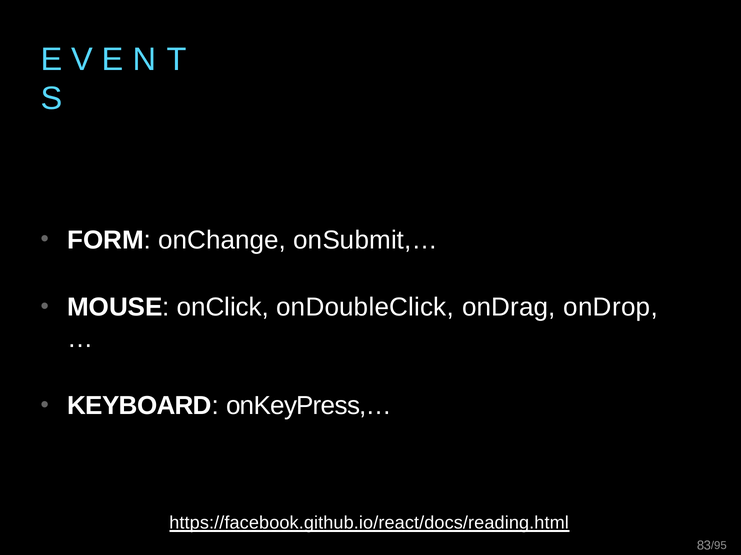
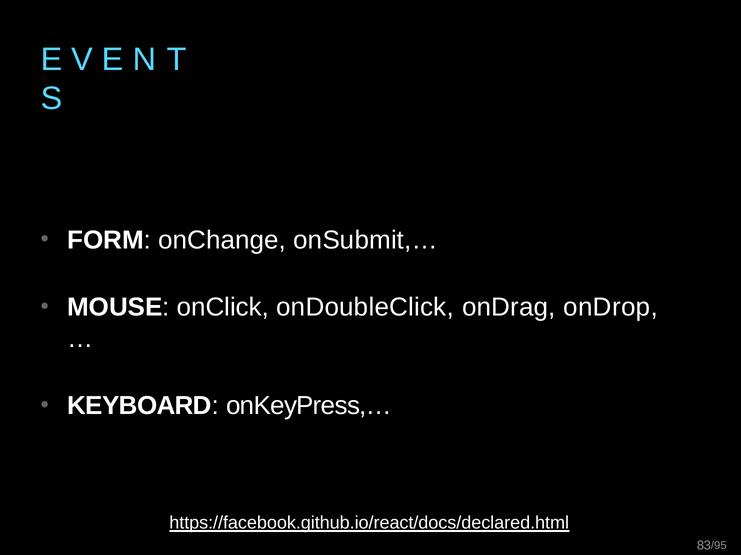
https://facebook.github.io/react/docs/reading.html: https://facebook.github.io/react/docs/reading.html -> https://facebook.github.io/react/docs/declared.html (369, 524)
